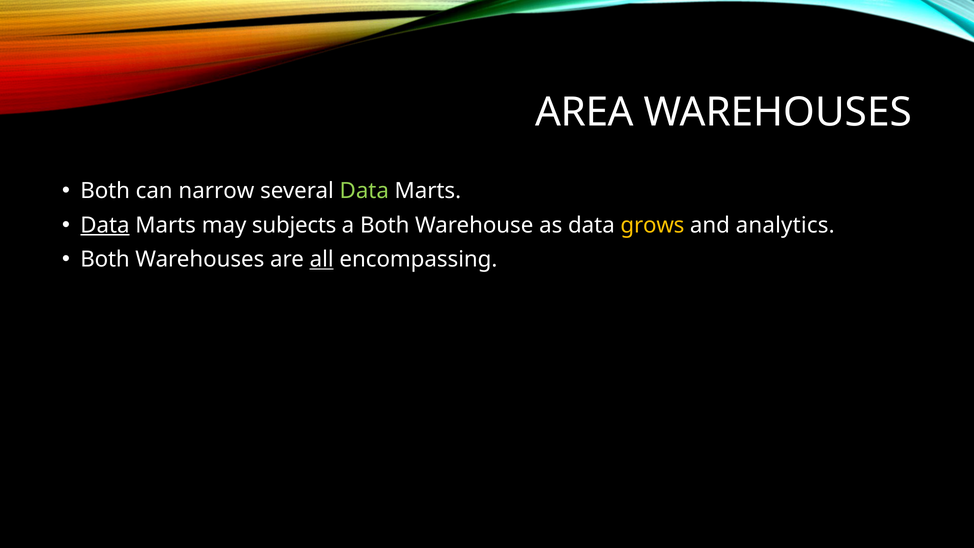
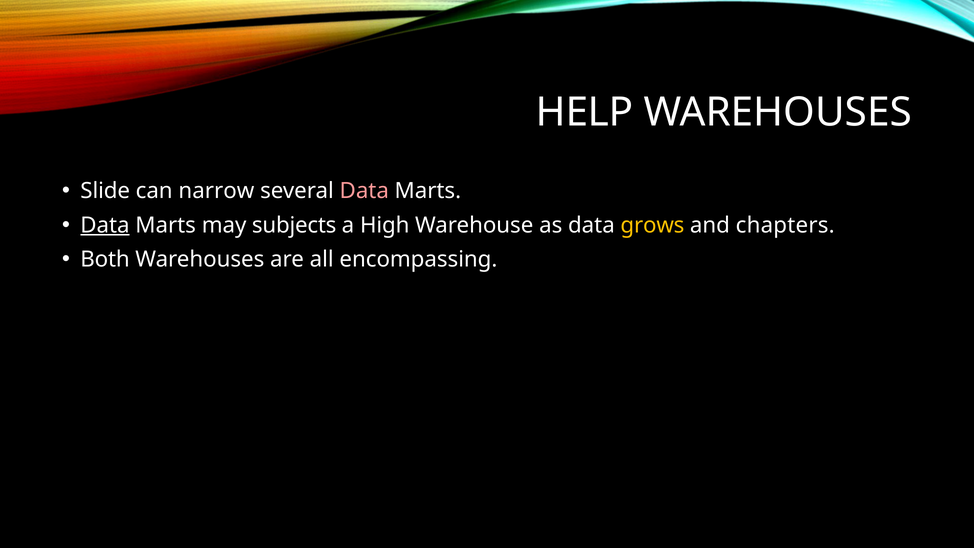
AREA: AREA -> HELP (585, 112)
Both: Both -> Slide (105, 191)
Data colour: light green -> pink (364, 191)
a Both: Both -> High (385, 225)
analytics: analytics -> chapters (785, 225)
all underline: present -> none (322, 259)
